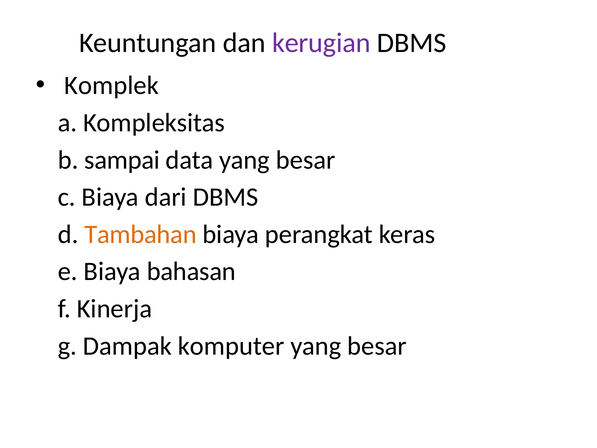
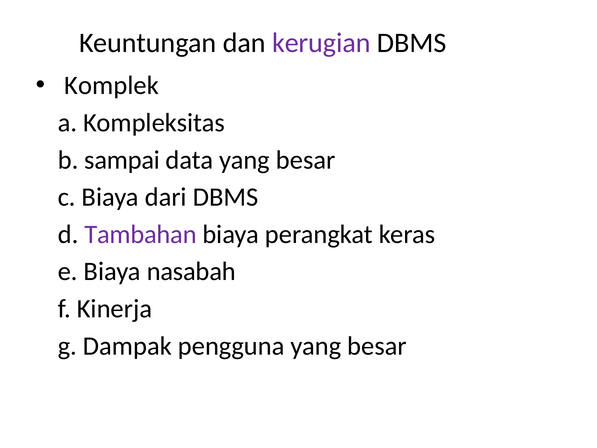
Tambahan colour: orange -> purple (141, 234)
bahasan: bahasan -> nasabah (191, 271)
komputer: komputer -> pengguna (231, 346)
